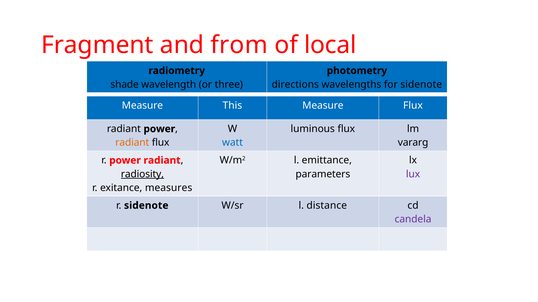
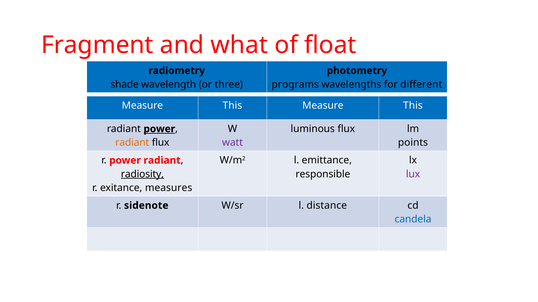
from: from -> what (239, 45)
local: local -> float (330, 45)
directions: directions -> programs (295, 85)
for sidenote: sidenote -> different (421, 85)
Flux: Flux -> This (413, 106)
power underline: none -> present (159, 129)
watt colour: blue -> purple (233, 143)
vararg: vararg -> points (413, 143)
parameters: parameters -> responsible (323, 174)
candela colour: purple -> blue (413, 220)
